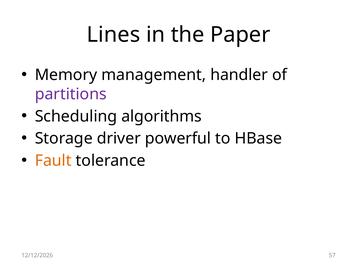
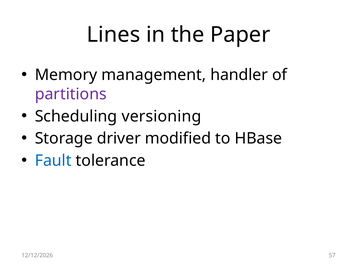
algorithms: algorithms -> versioning (161, 116)
powerful: powerful -> modified (178, 138)
Fault colour: orange -> blue (53, 161)
